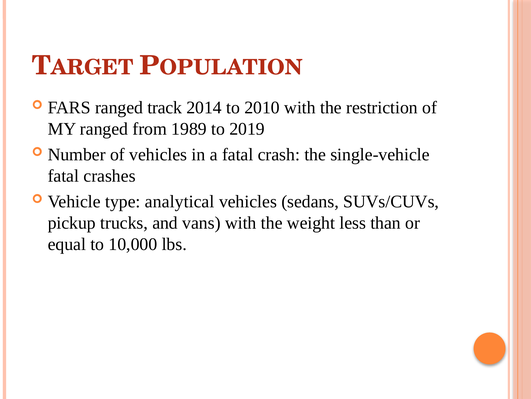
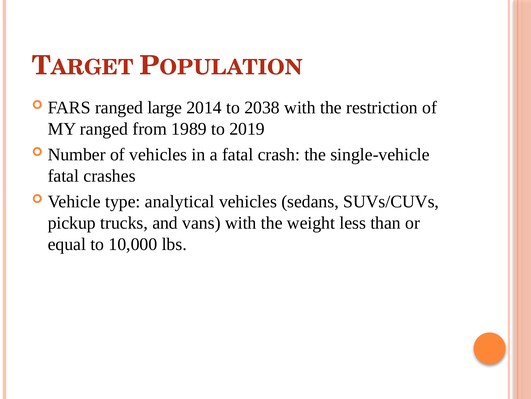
track: track -> large (165, 107)
2010: 2010 -> 2038 (262, 107)
